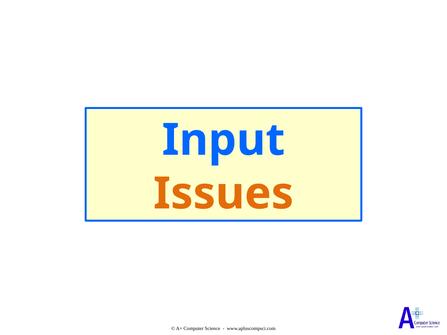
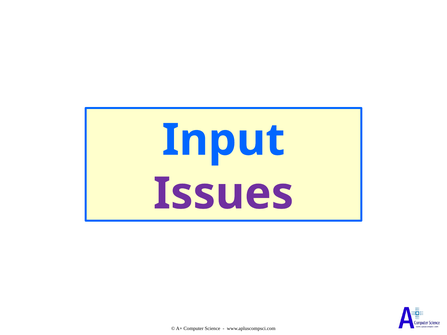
Issues colour: orange -> purple (223, 194)
